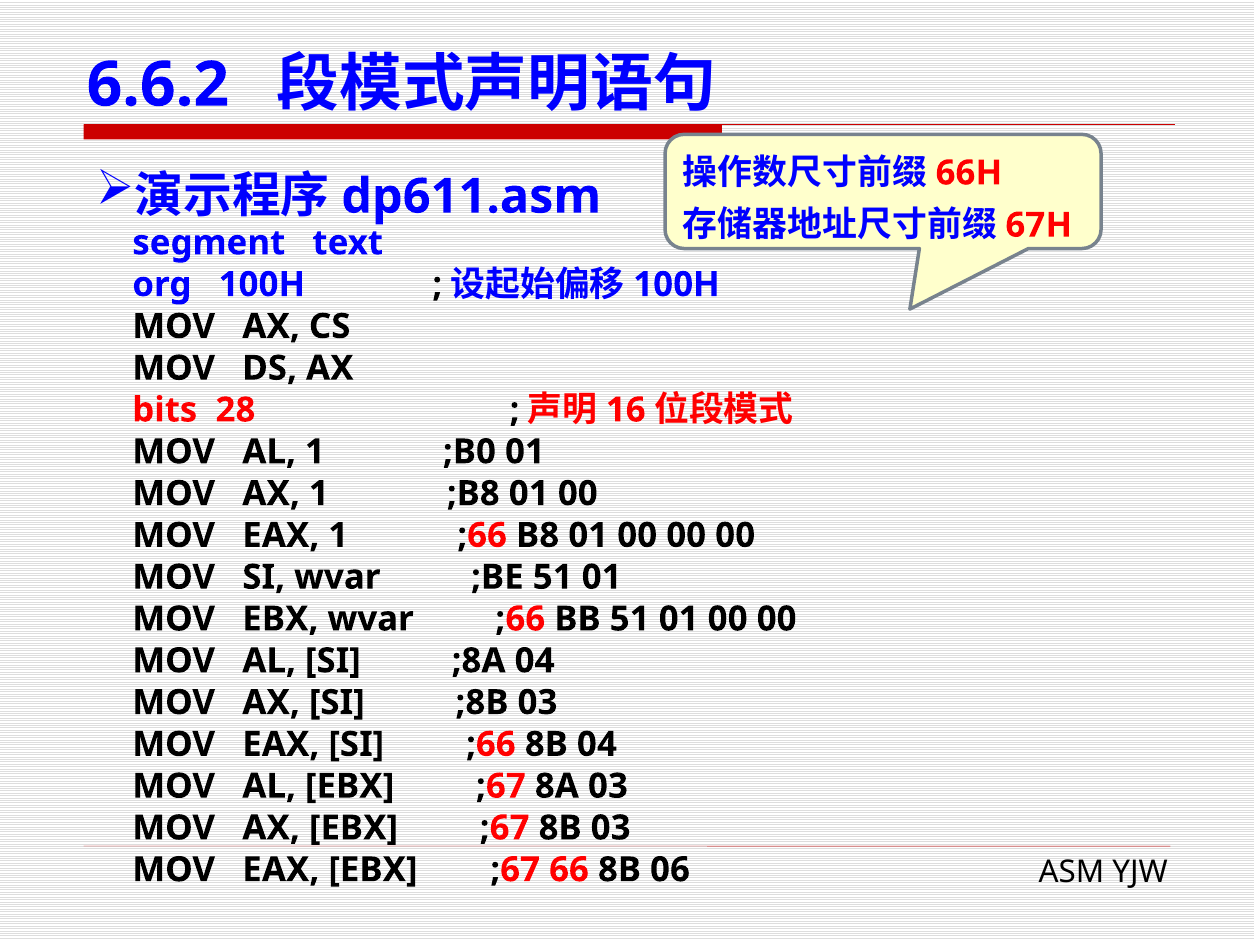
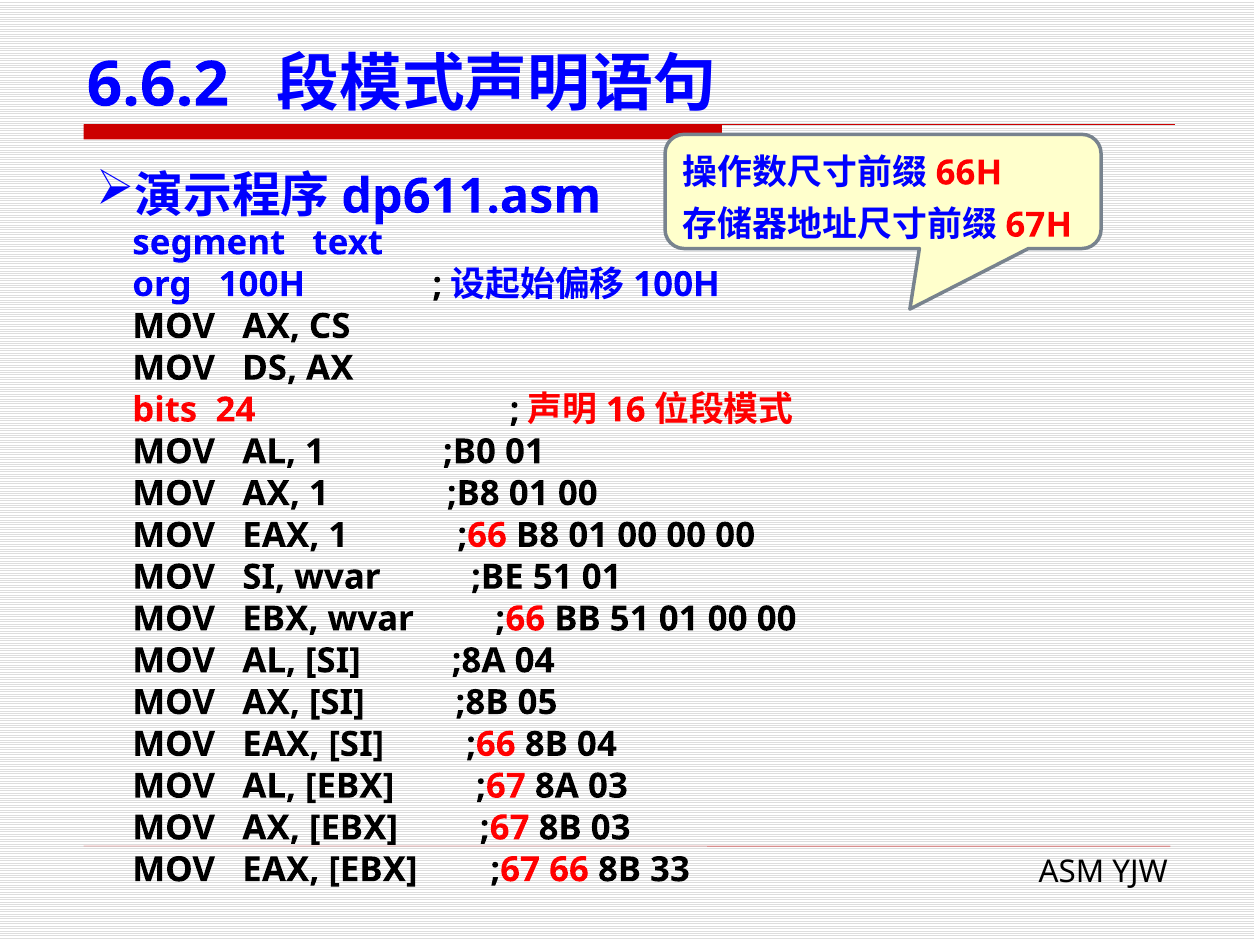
28: 28 -> 24 (235, 410)
;8B 03: 03 -> 05 (538, 703)
06: 06 -> 33 (670, 870)
